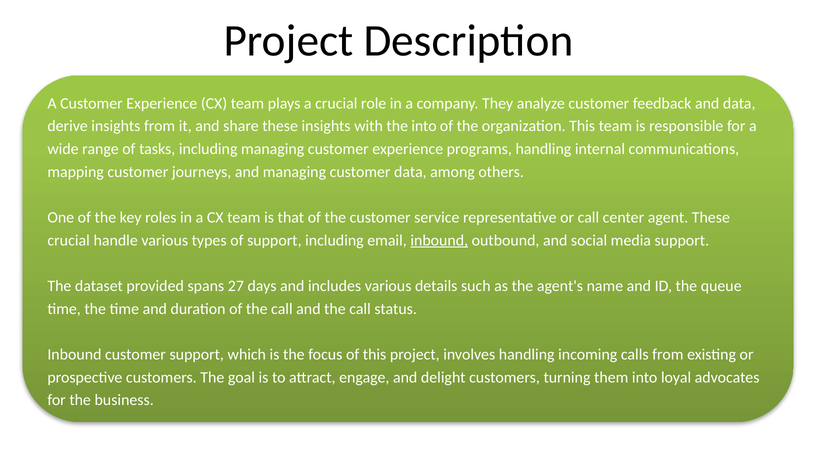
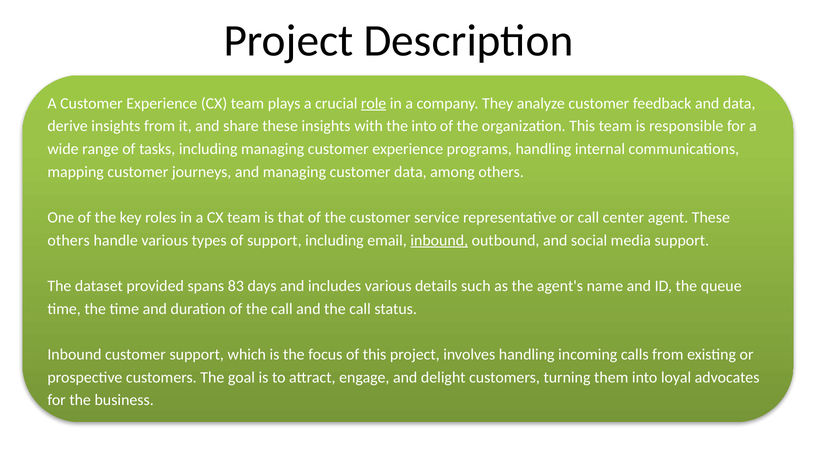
role underline: none -> present (374, 103)
crucial: crucial -> others (69, 240)
27: 27 -> 83 (236, 286)
